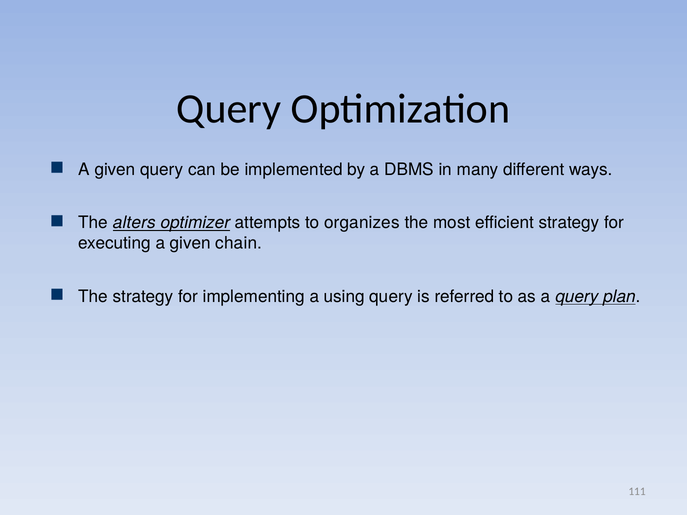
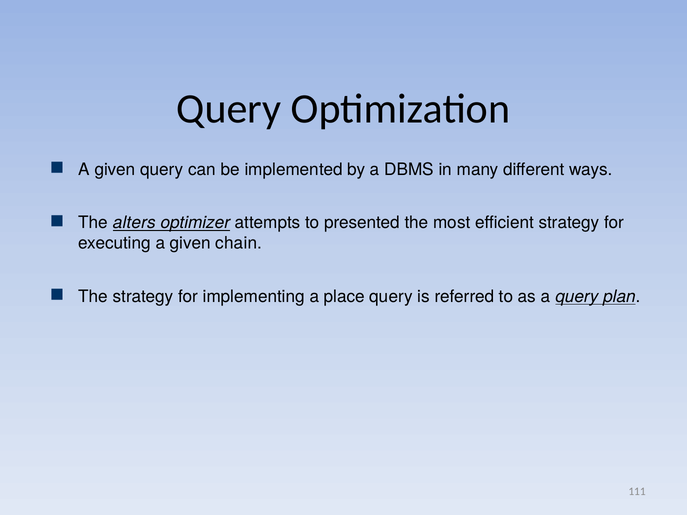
organizes: organizes -> presented (362, 223)
using: using -> place (344, 297)
